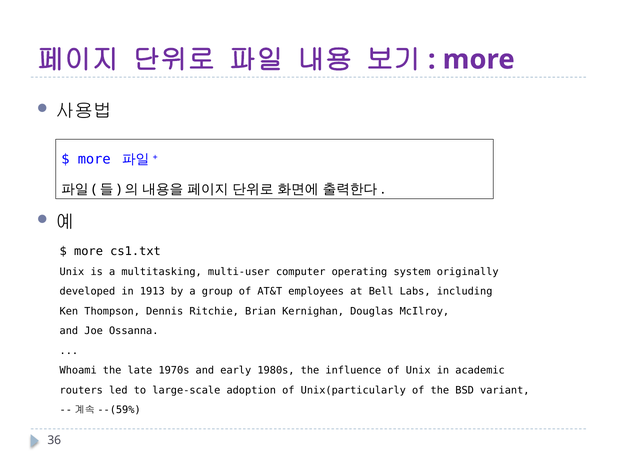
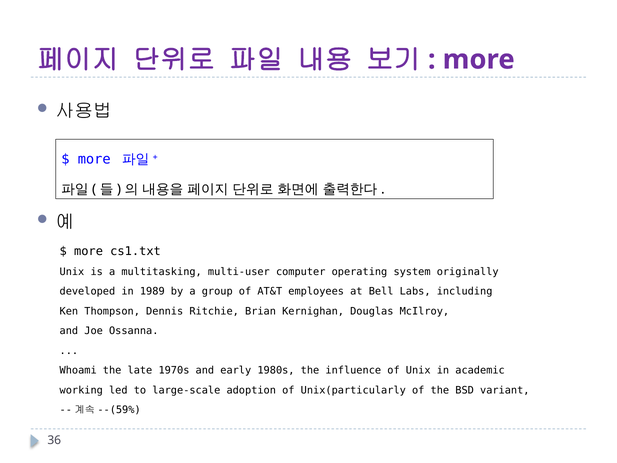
1913: 1913 -> 1989 (152, 291)
routers: routers -> working (81, 390)
